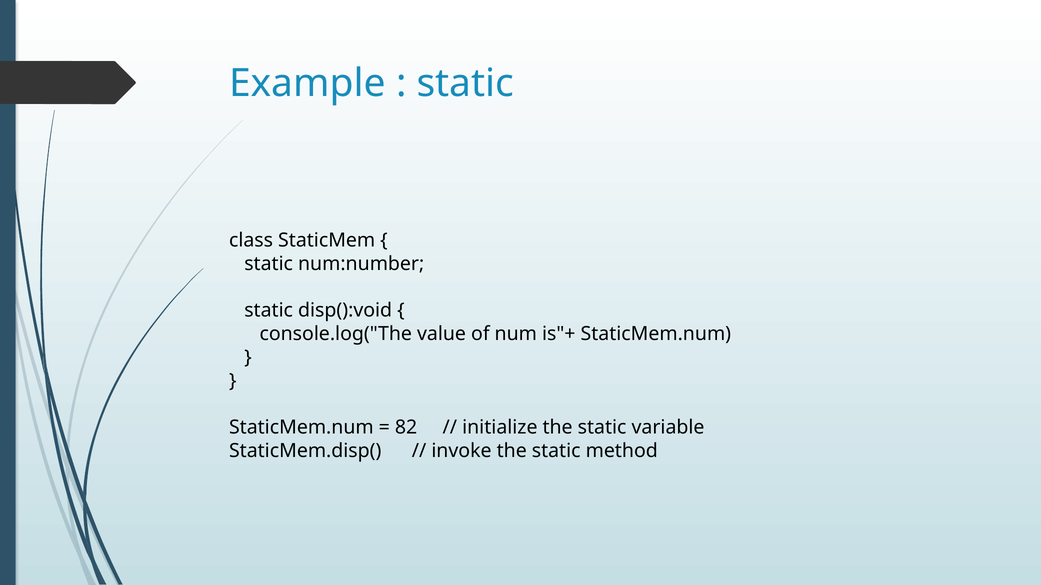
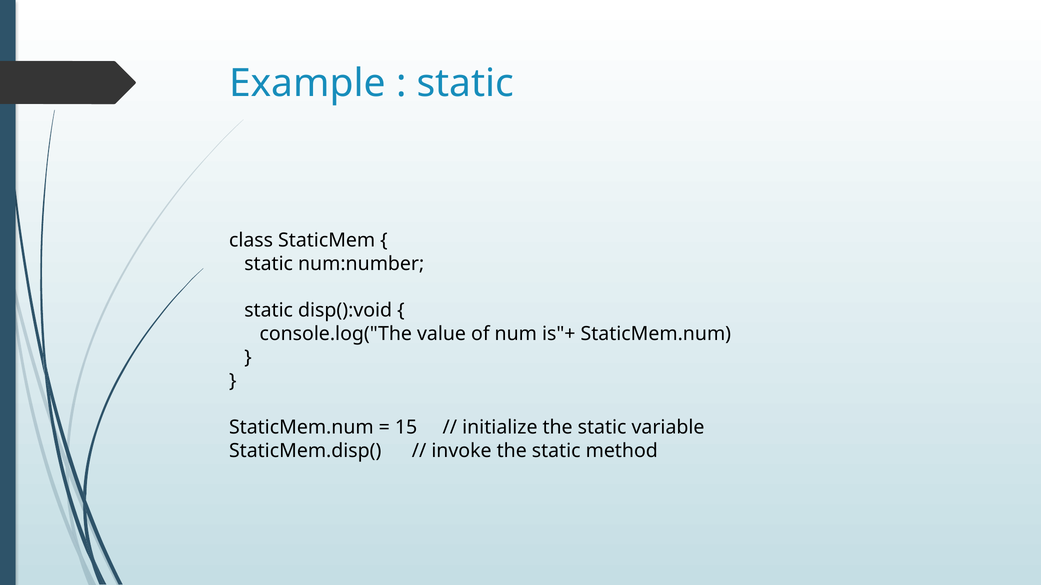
82: 82 -> 15 (406, 428)
